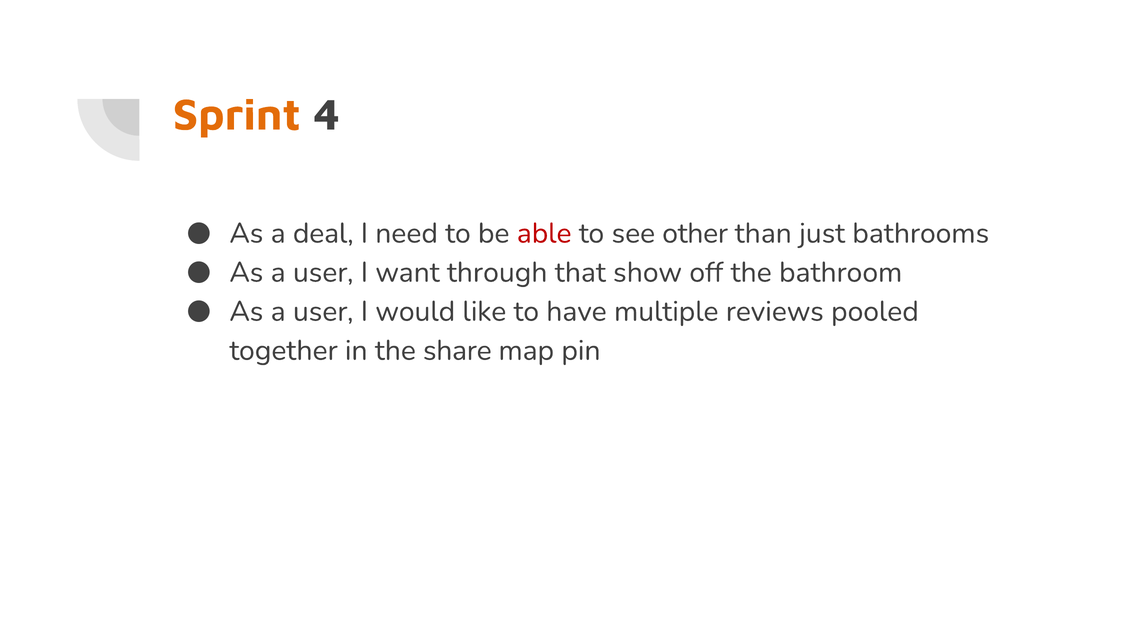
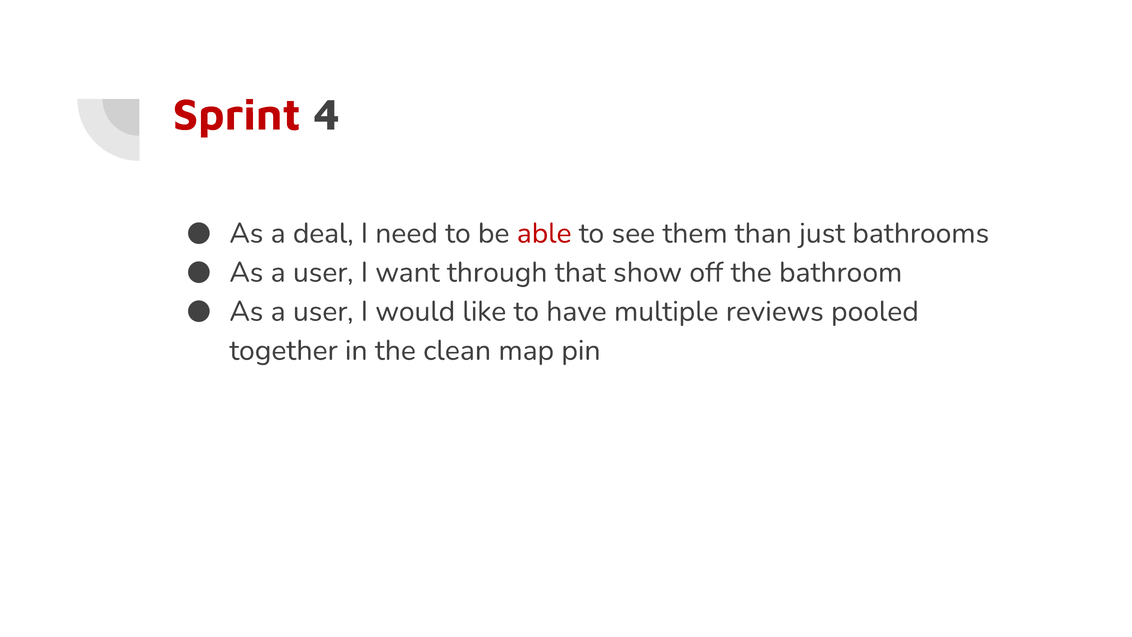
Sprint colour: orange -> red (237, 115)
other: other -> them (695, 233)
share: share -> clean (457, 350)
